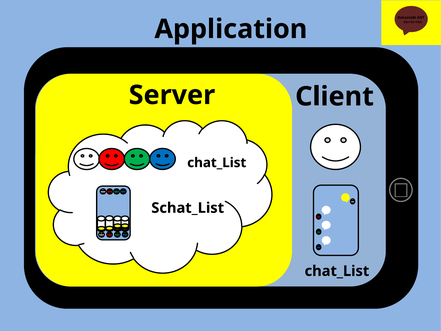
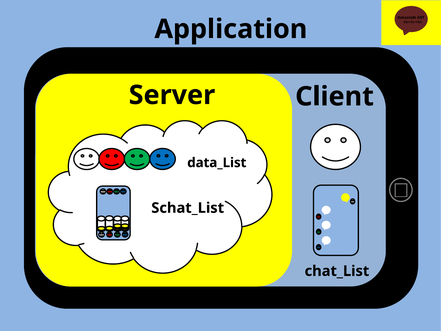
chat_List: chat_List -> data_List (217, 163)
